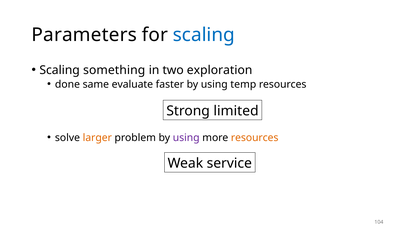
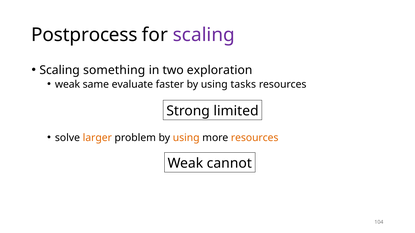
Parameters: Parameters -> Postprocess (84, 35)
scaling colour: blue -> purple (204, 35)
done: done -> weak (68, 84)
temp: temp -> tasks (243, 84)
using colour: purple -> orange (186, 138)
service: service -> cannot (229, 164)
